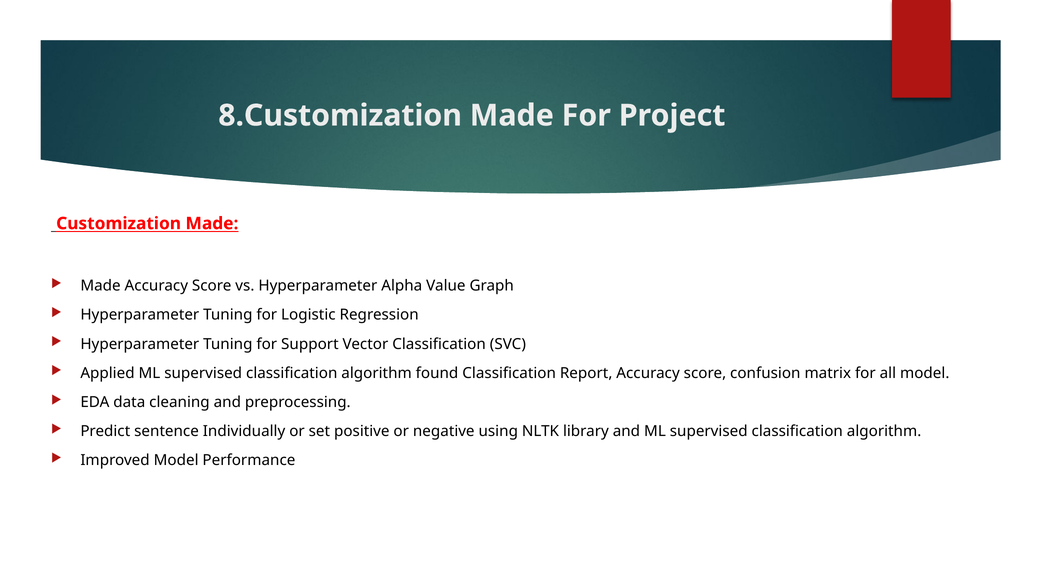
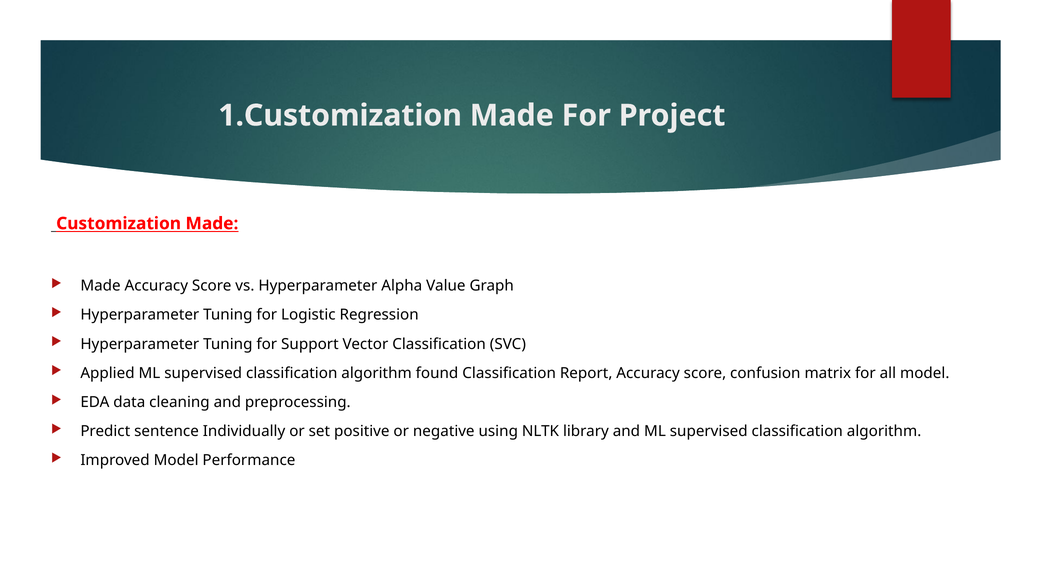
8.Customization: 8.Customization -> 1.Customization (340, 116)
